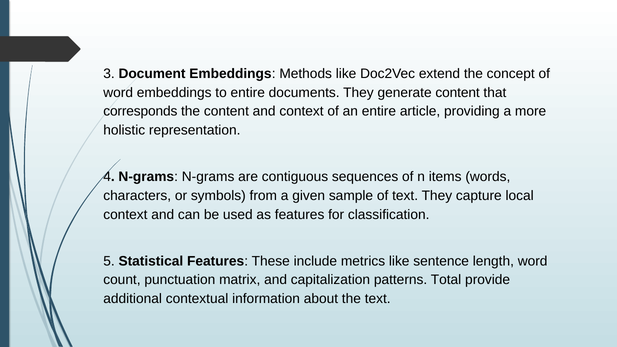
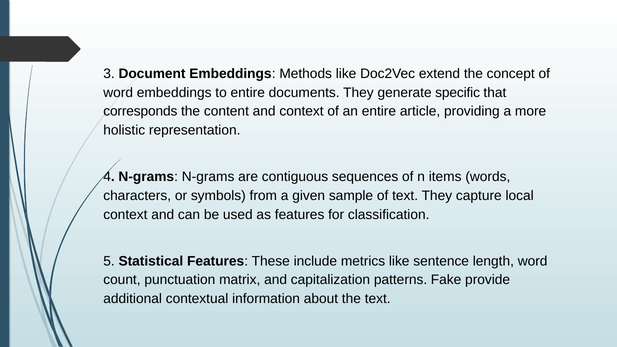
generate content: content -> specific (458, 92)
Total: Total -> Fake (446, 280)
